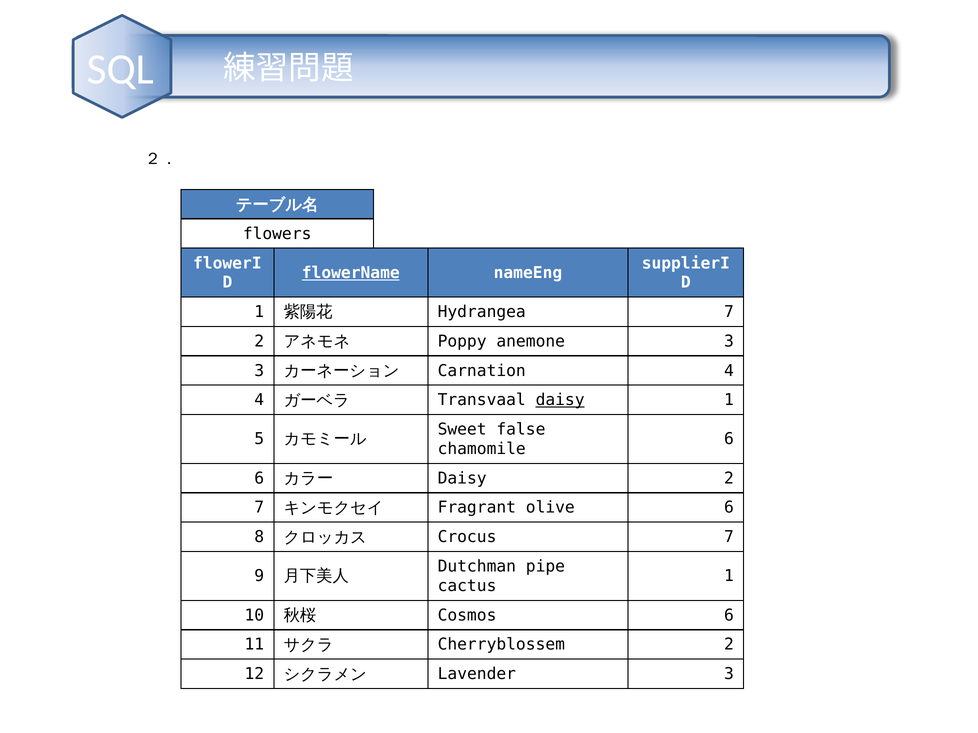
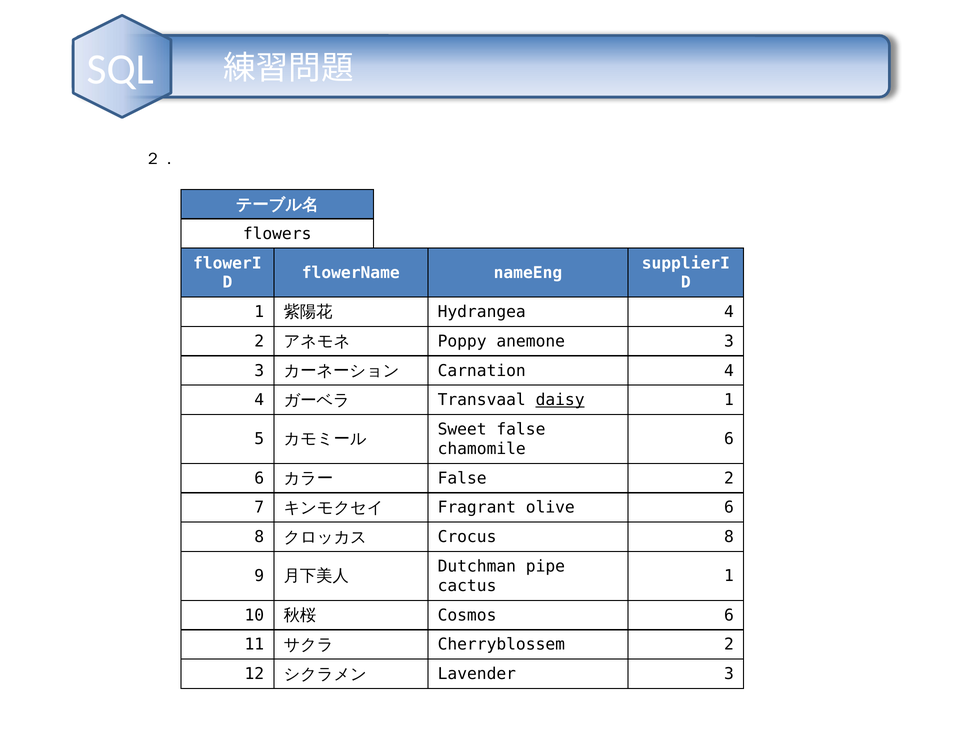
flowerName underline: present -> none (351, 273)
Hydrangea 7: 7 -> 4 (729, 312)
Daisy: Daisy -> False (462, 479)
Crocus 7: 7 -> 8 (729, 537)
